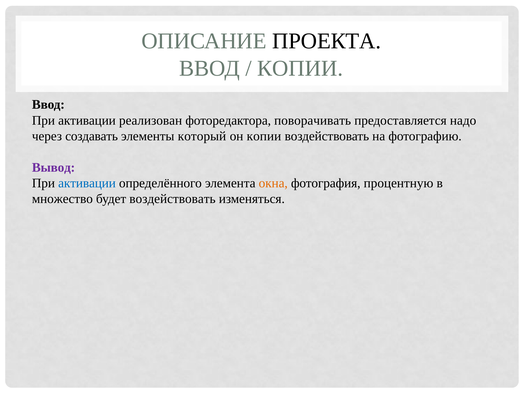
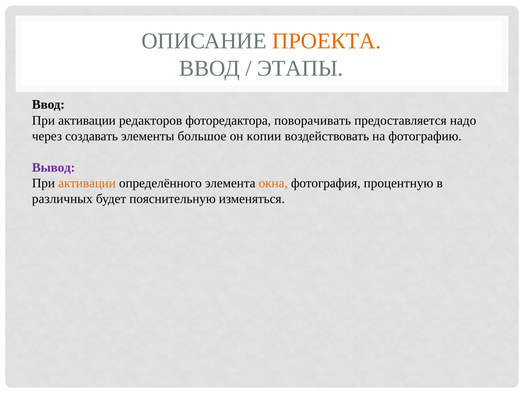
ПРОЕКТА colour: black -> orange (327, 41)
КОПИИ: КОПИИ -> ЭТАПЫ (300, 68)
реализован: реализован -> редакторов (151, 120)
который: который -> большое (202, 136)
активации colour: blue -> orange (87, 183)
множество: множество -> различных (62, 199)
будет воздействовать: воздействовать -> пояснительную (173, 199)
